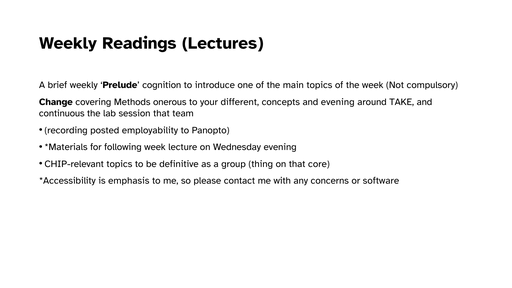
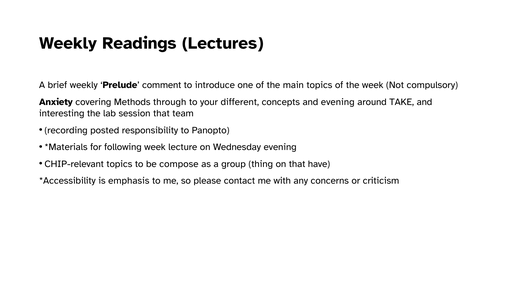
cognition: cognition -> comment (162, 85)
Change: Change -> Anxiety (56, 102)
onerous: onerous -> through (170, 102)
continuous: continuous -> interesting (62, 113)
employability: employability -> responsibility (150, 130)
definitive: definitive -> compose (179, 164)
core: core -> have (319, 164)
software: software -> criticism (381, 181)
